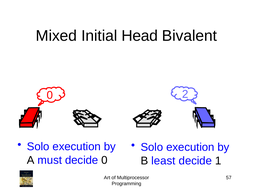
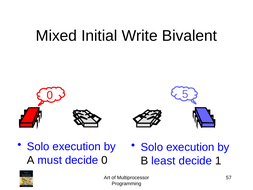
Head: Head -> Write (140, 36)
2: 2 -> 5 (185, 94)
